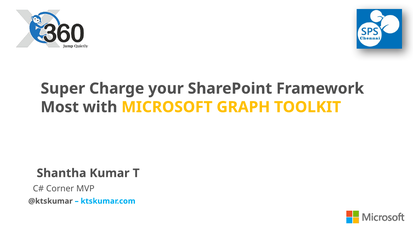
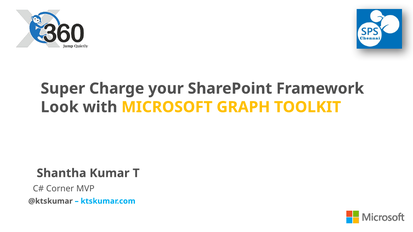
Most: Most -> Look (60, 107)
